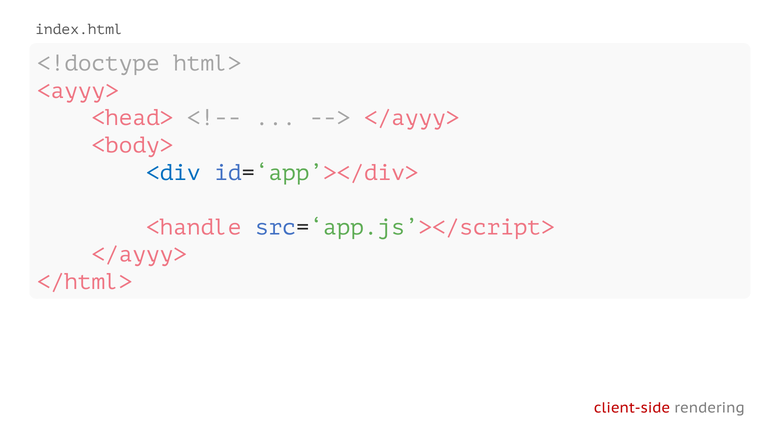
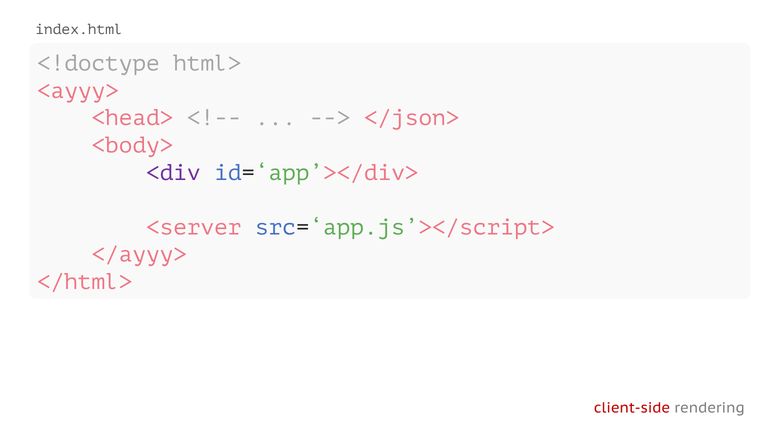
</ayyy>: </ayyy> -> </json> (412, 118)
<div colour: blue -> purple (173, 172)
<handle: <handle -> <server (194, 227)
